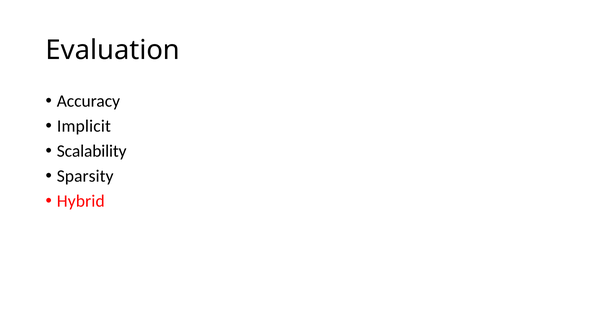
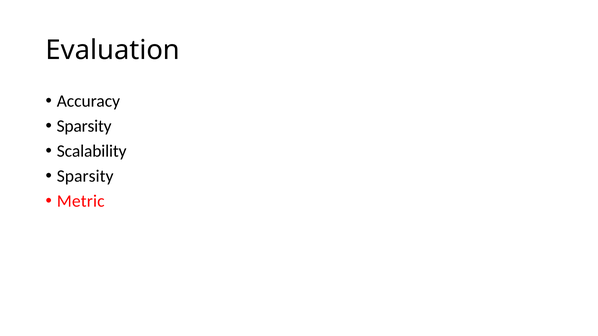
Implicit: Implicit -> Sparsity (84, 126)
Hybrid: Hybrid -> Metric (81, 201)
